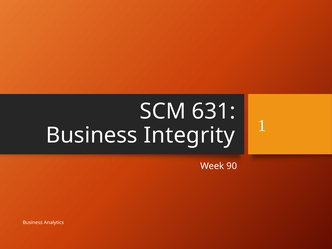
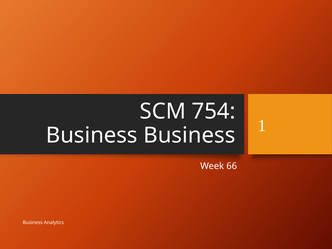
631: 631 -> 754 (214, 111)
Business Integrity: Integrity -> Business (189, 135)
90: 90 -> 66 (232, 166)
